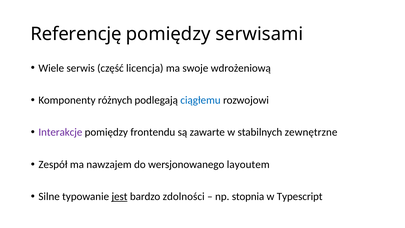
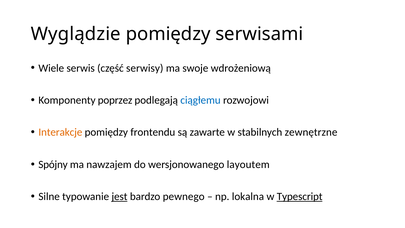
Referencję: Referencję -> Wyglądzie (76, 34)
licencja: licencja -> serwisy (145, 68)
różnych: różnych -> poprzez (115, 100)
Interakcje colour: purple -> orange (60, 132)
Zespół: Zespół -> Spójny (53, 164)
zdolności: zdolności -> pewnego (184, 196)
stopnia: stopnia -> lokalna (248, 196)
Typescript underline: none -> present (300, 196)
